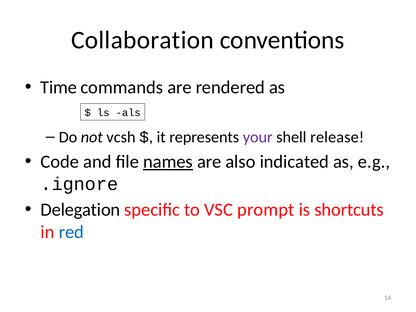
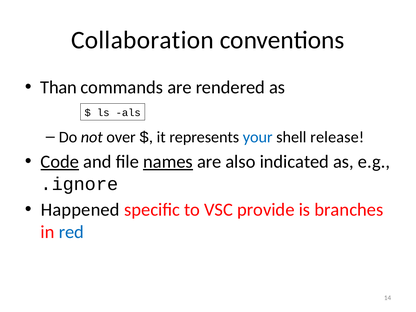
Time: Time -> Than (59, 87)
vcsh: vcsh -> over (121, 137)
your colour: purple -> blue (258, 137)
Code underline: none -> present (60, 162)
Delegation: Delegation -> Happened (80, 210)
prompt: prompt -> provide (266, 210)
shortcuts: shortcuts -> branches (349, 210)
